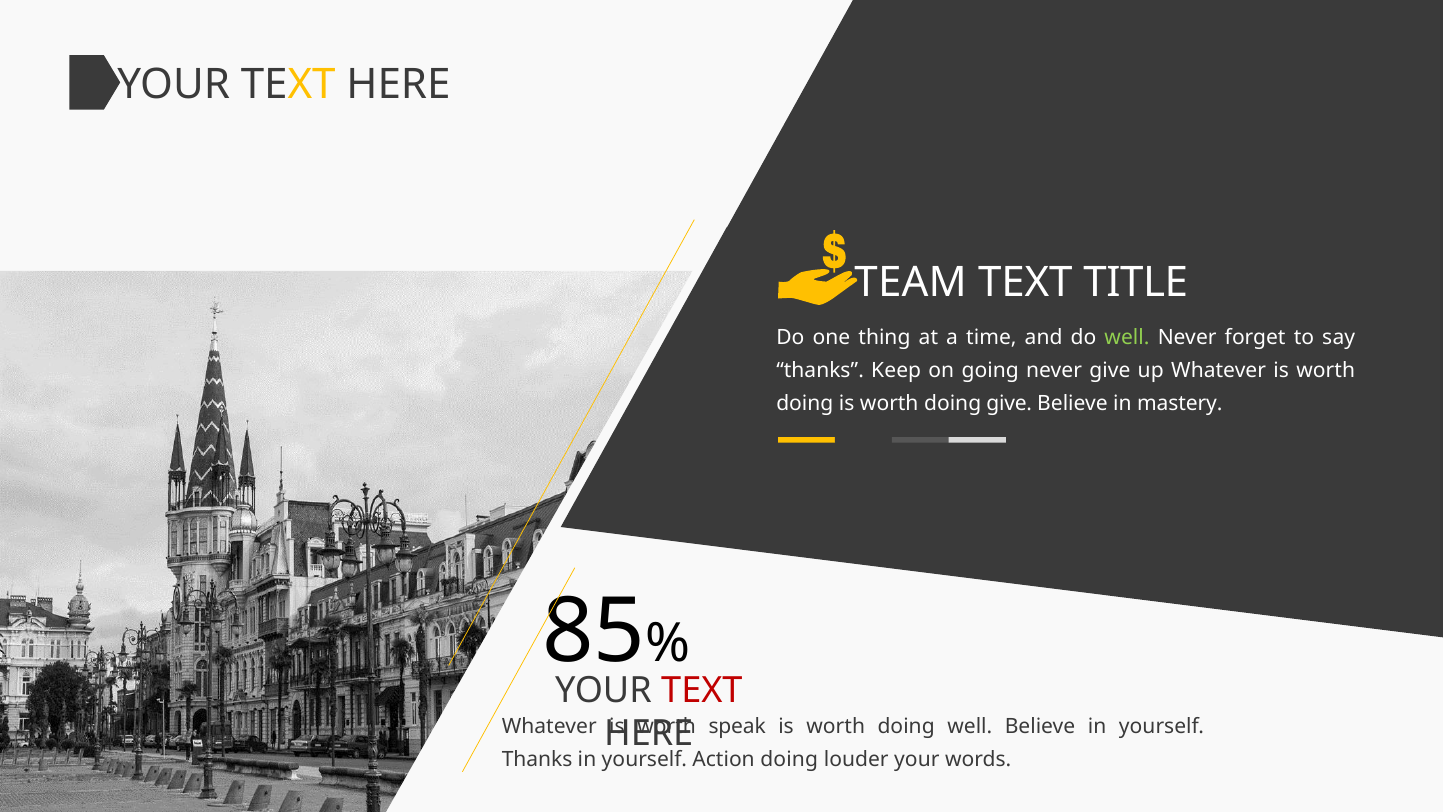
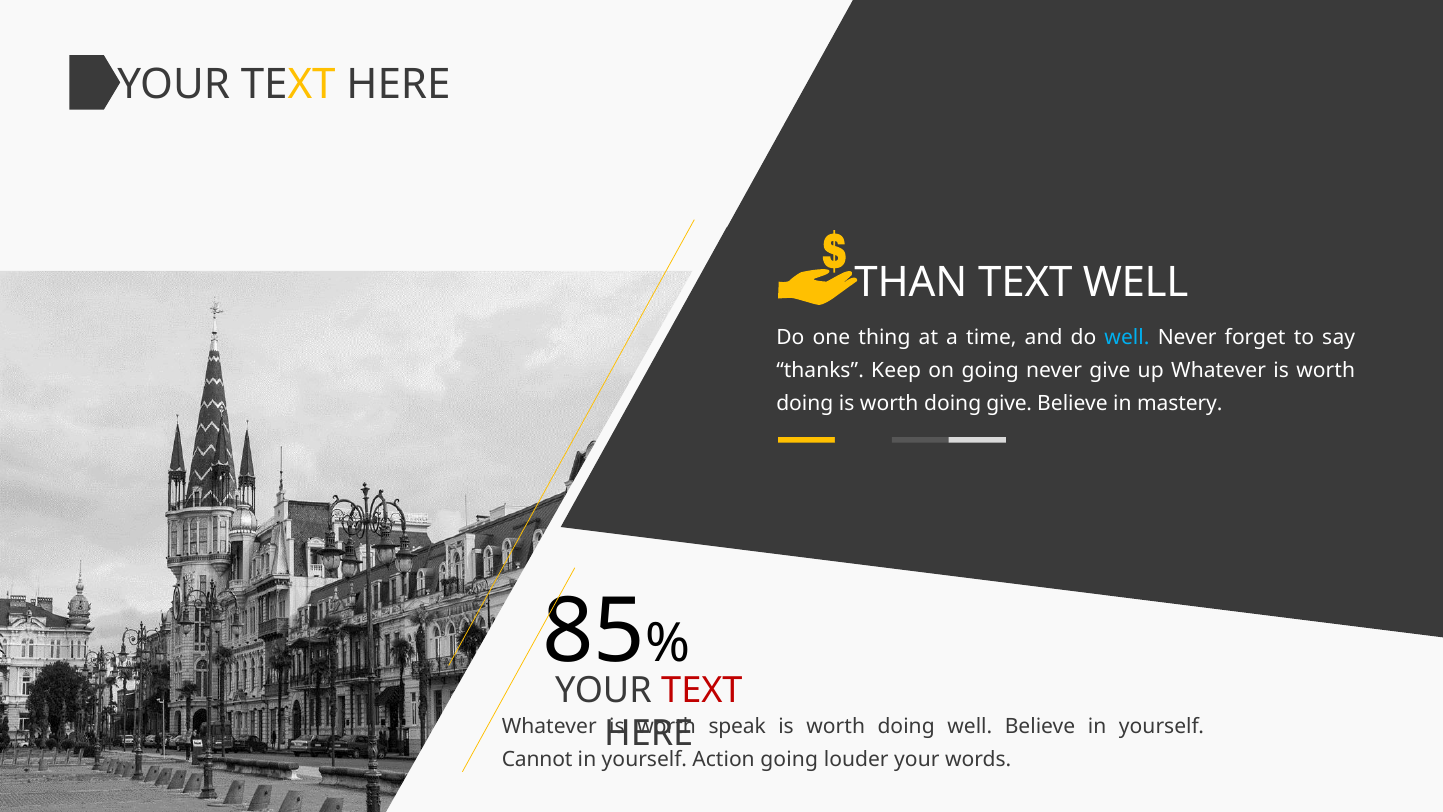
TEAM: TEAM -> THAN (911, 282)
TEXT TITLE: TITLE -> WELL (1136, 282)
well colour: light green -> light blue (1127, 338)
Thanks: Thanks -> Cannot (537, 759)
Action doing: doing -> going (789, 759)
